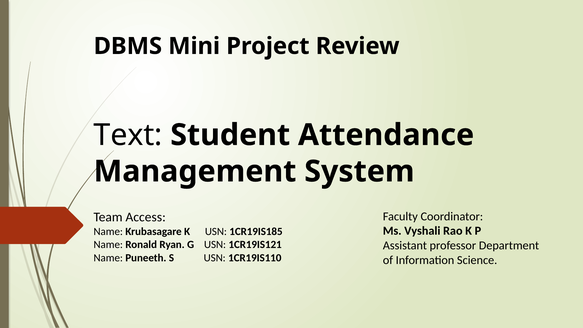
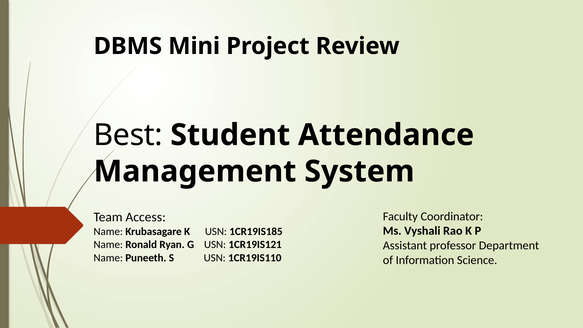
Text: Text -> Best (128, 135)
